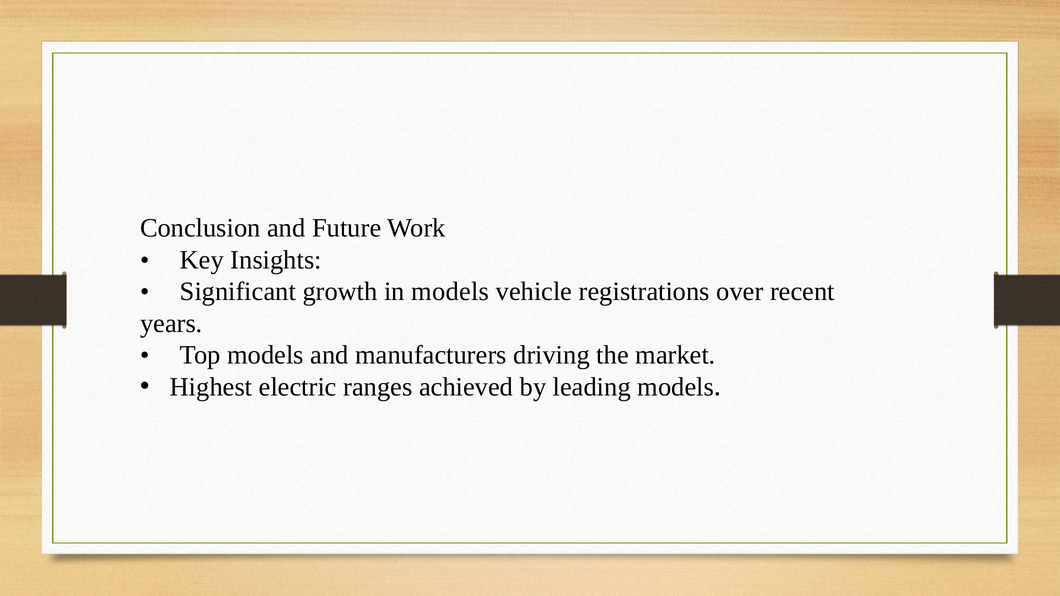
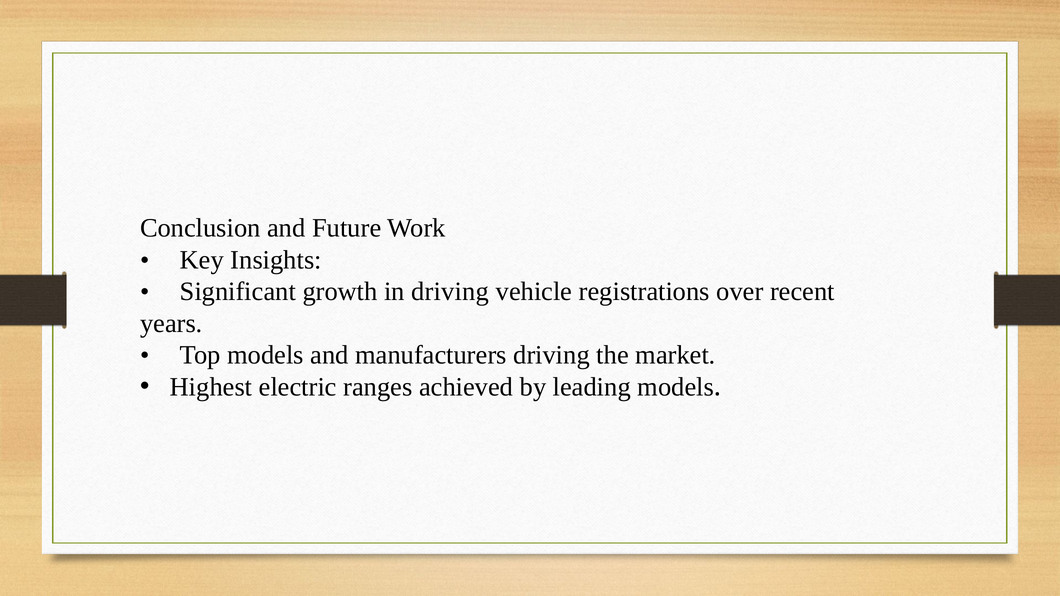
in models: models -> driving (450, 292)
